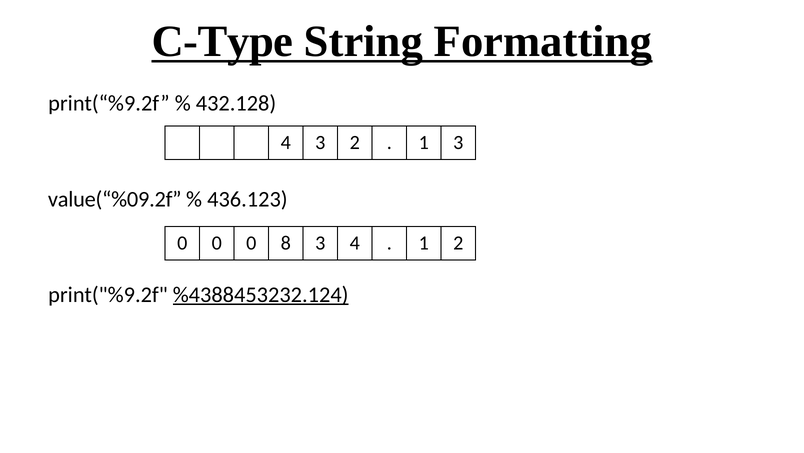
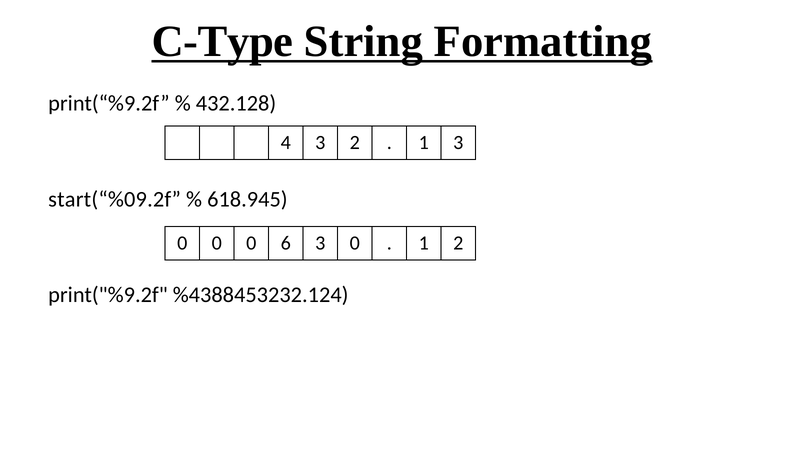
value(“%09.2f: value(“%09.2f -> start(“%09.2f (115, 199)
436.123: 436.123 -> 618.945 (247, 199)
8: 8 -> 6 (286, 243)
4: 4 -> 0 (355, 243)
%4388453232.124 underline: present -> none (261, 294)
